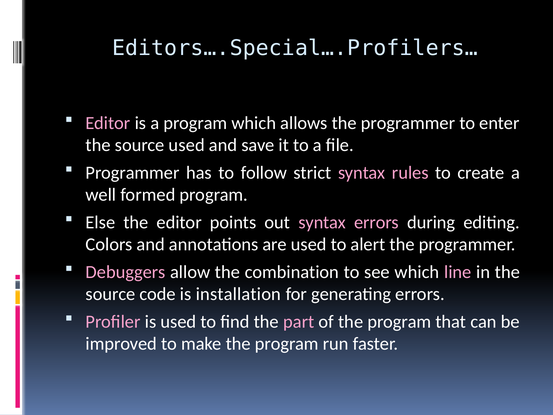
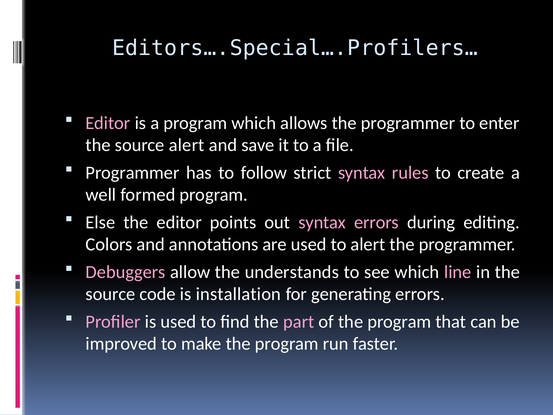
source used: used -> alert (187, 145)
combination: combination -> understands (292, 272)
